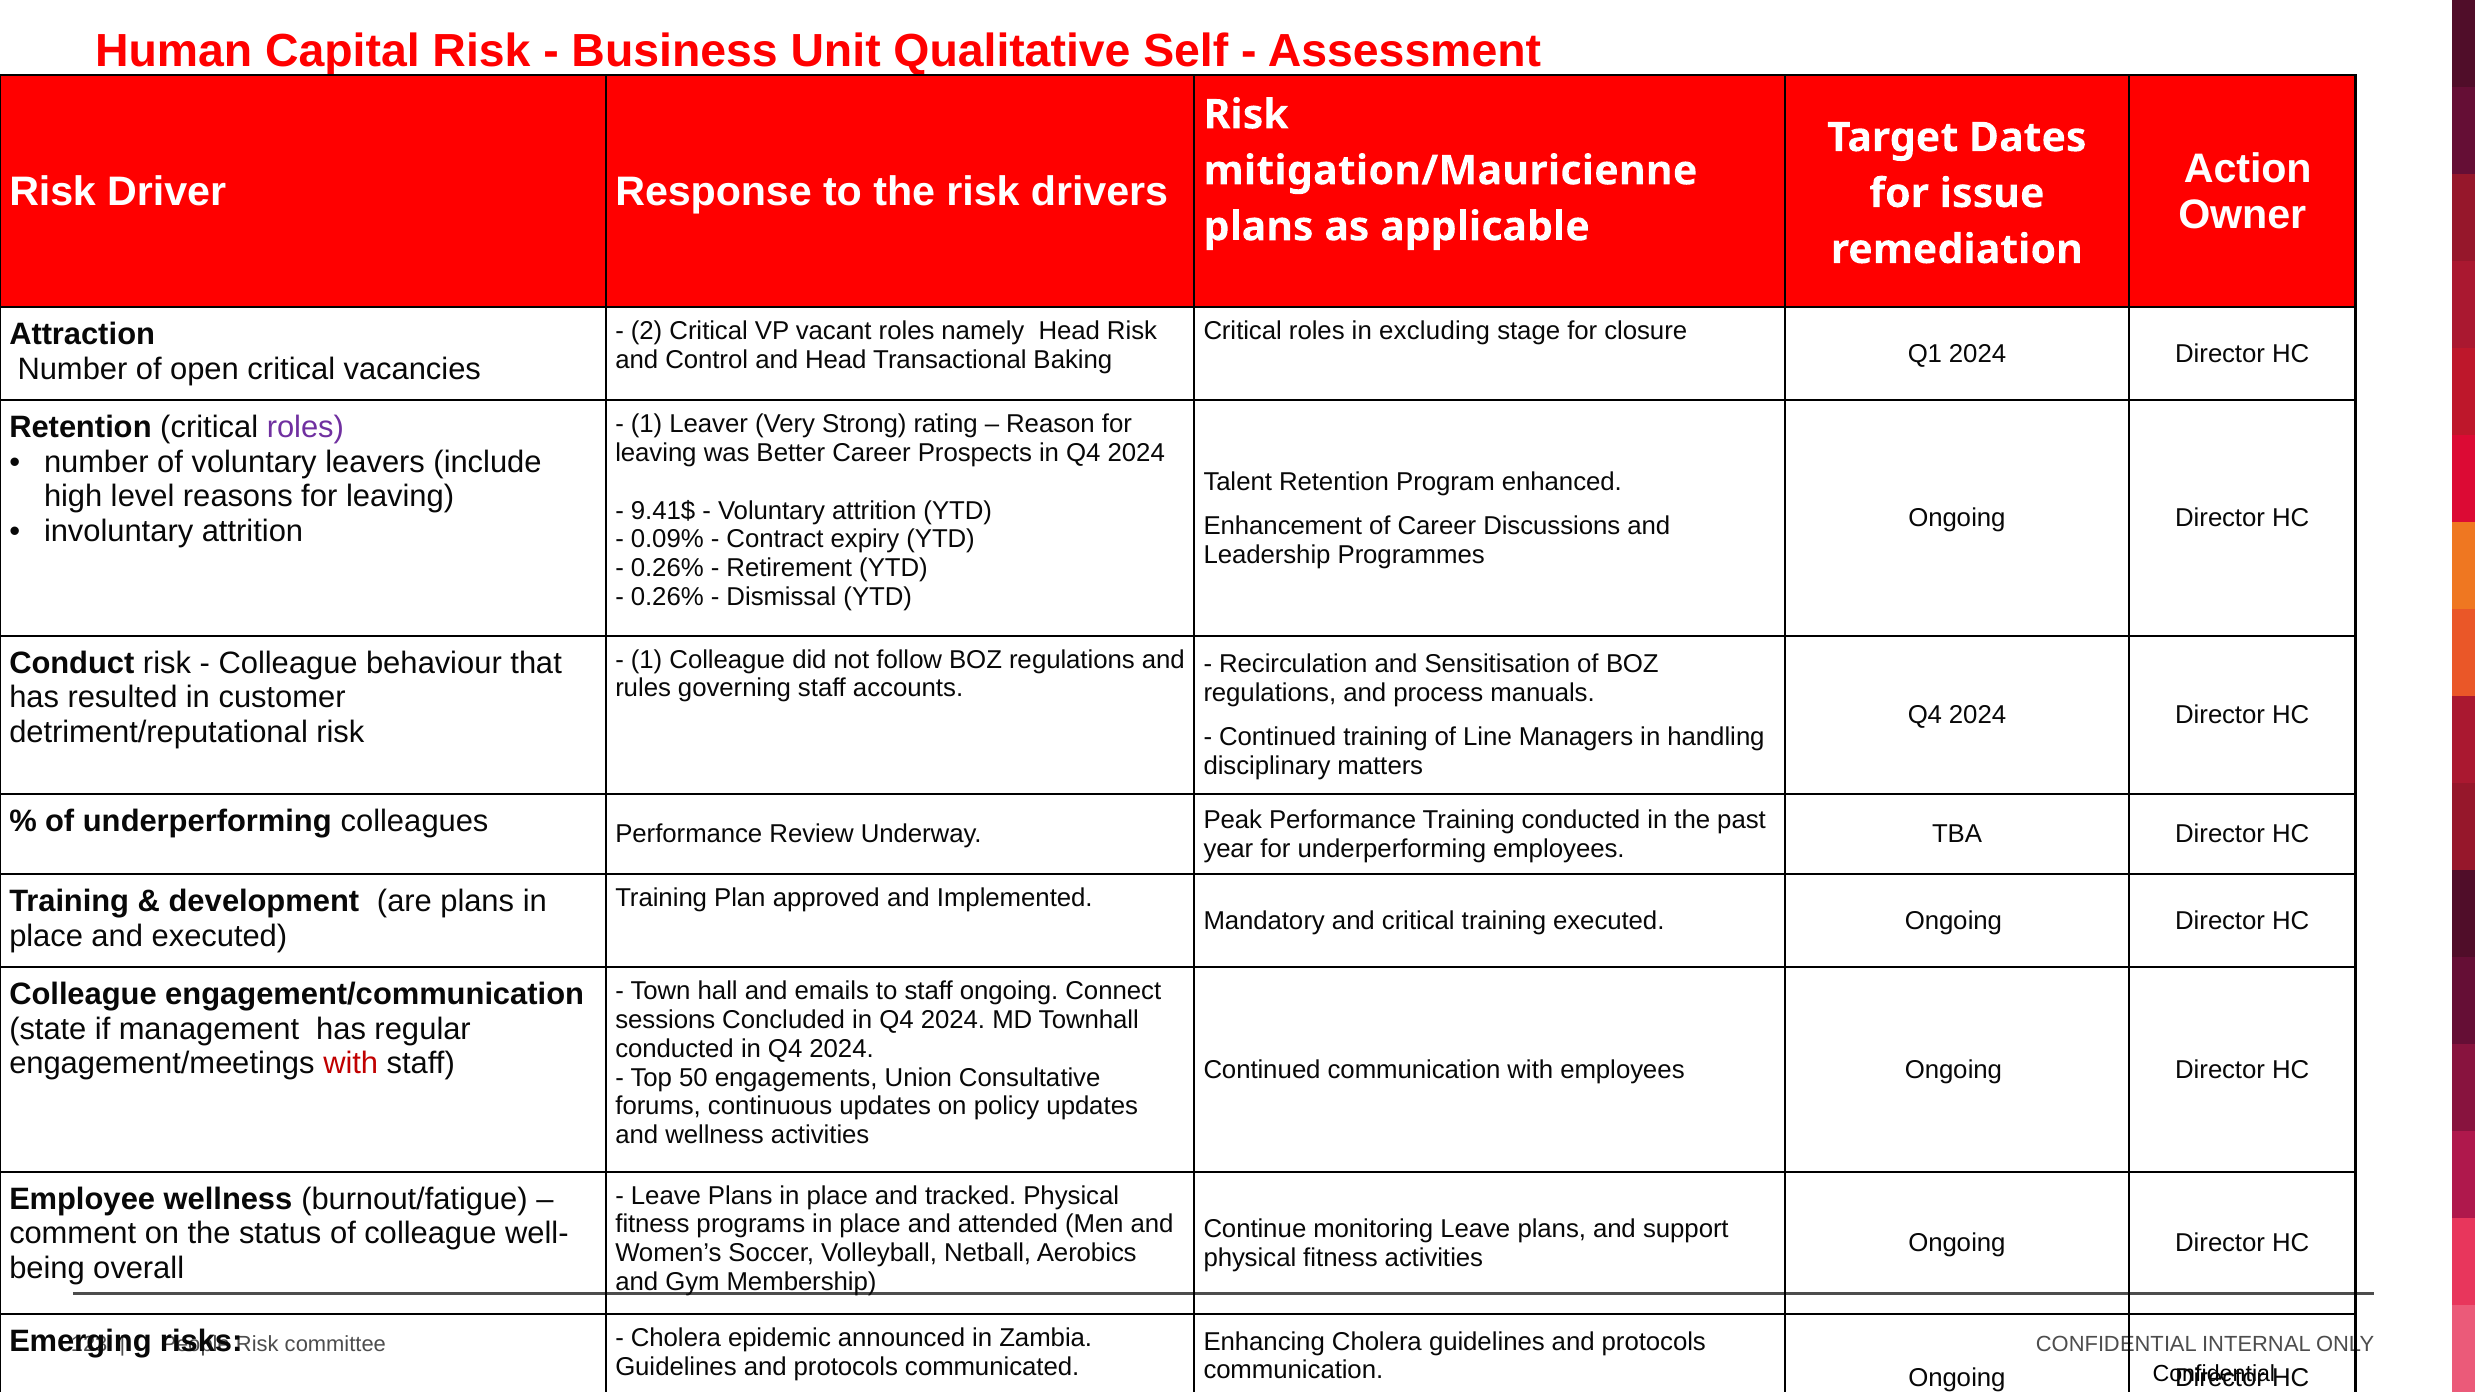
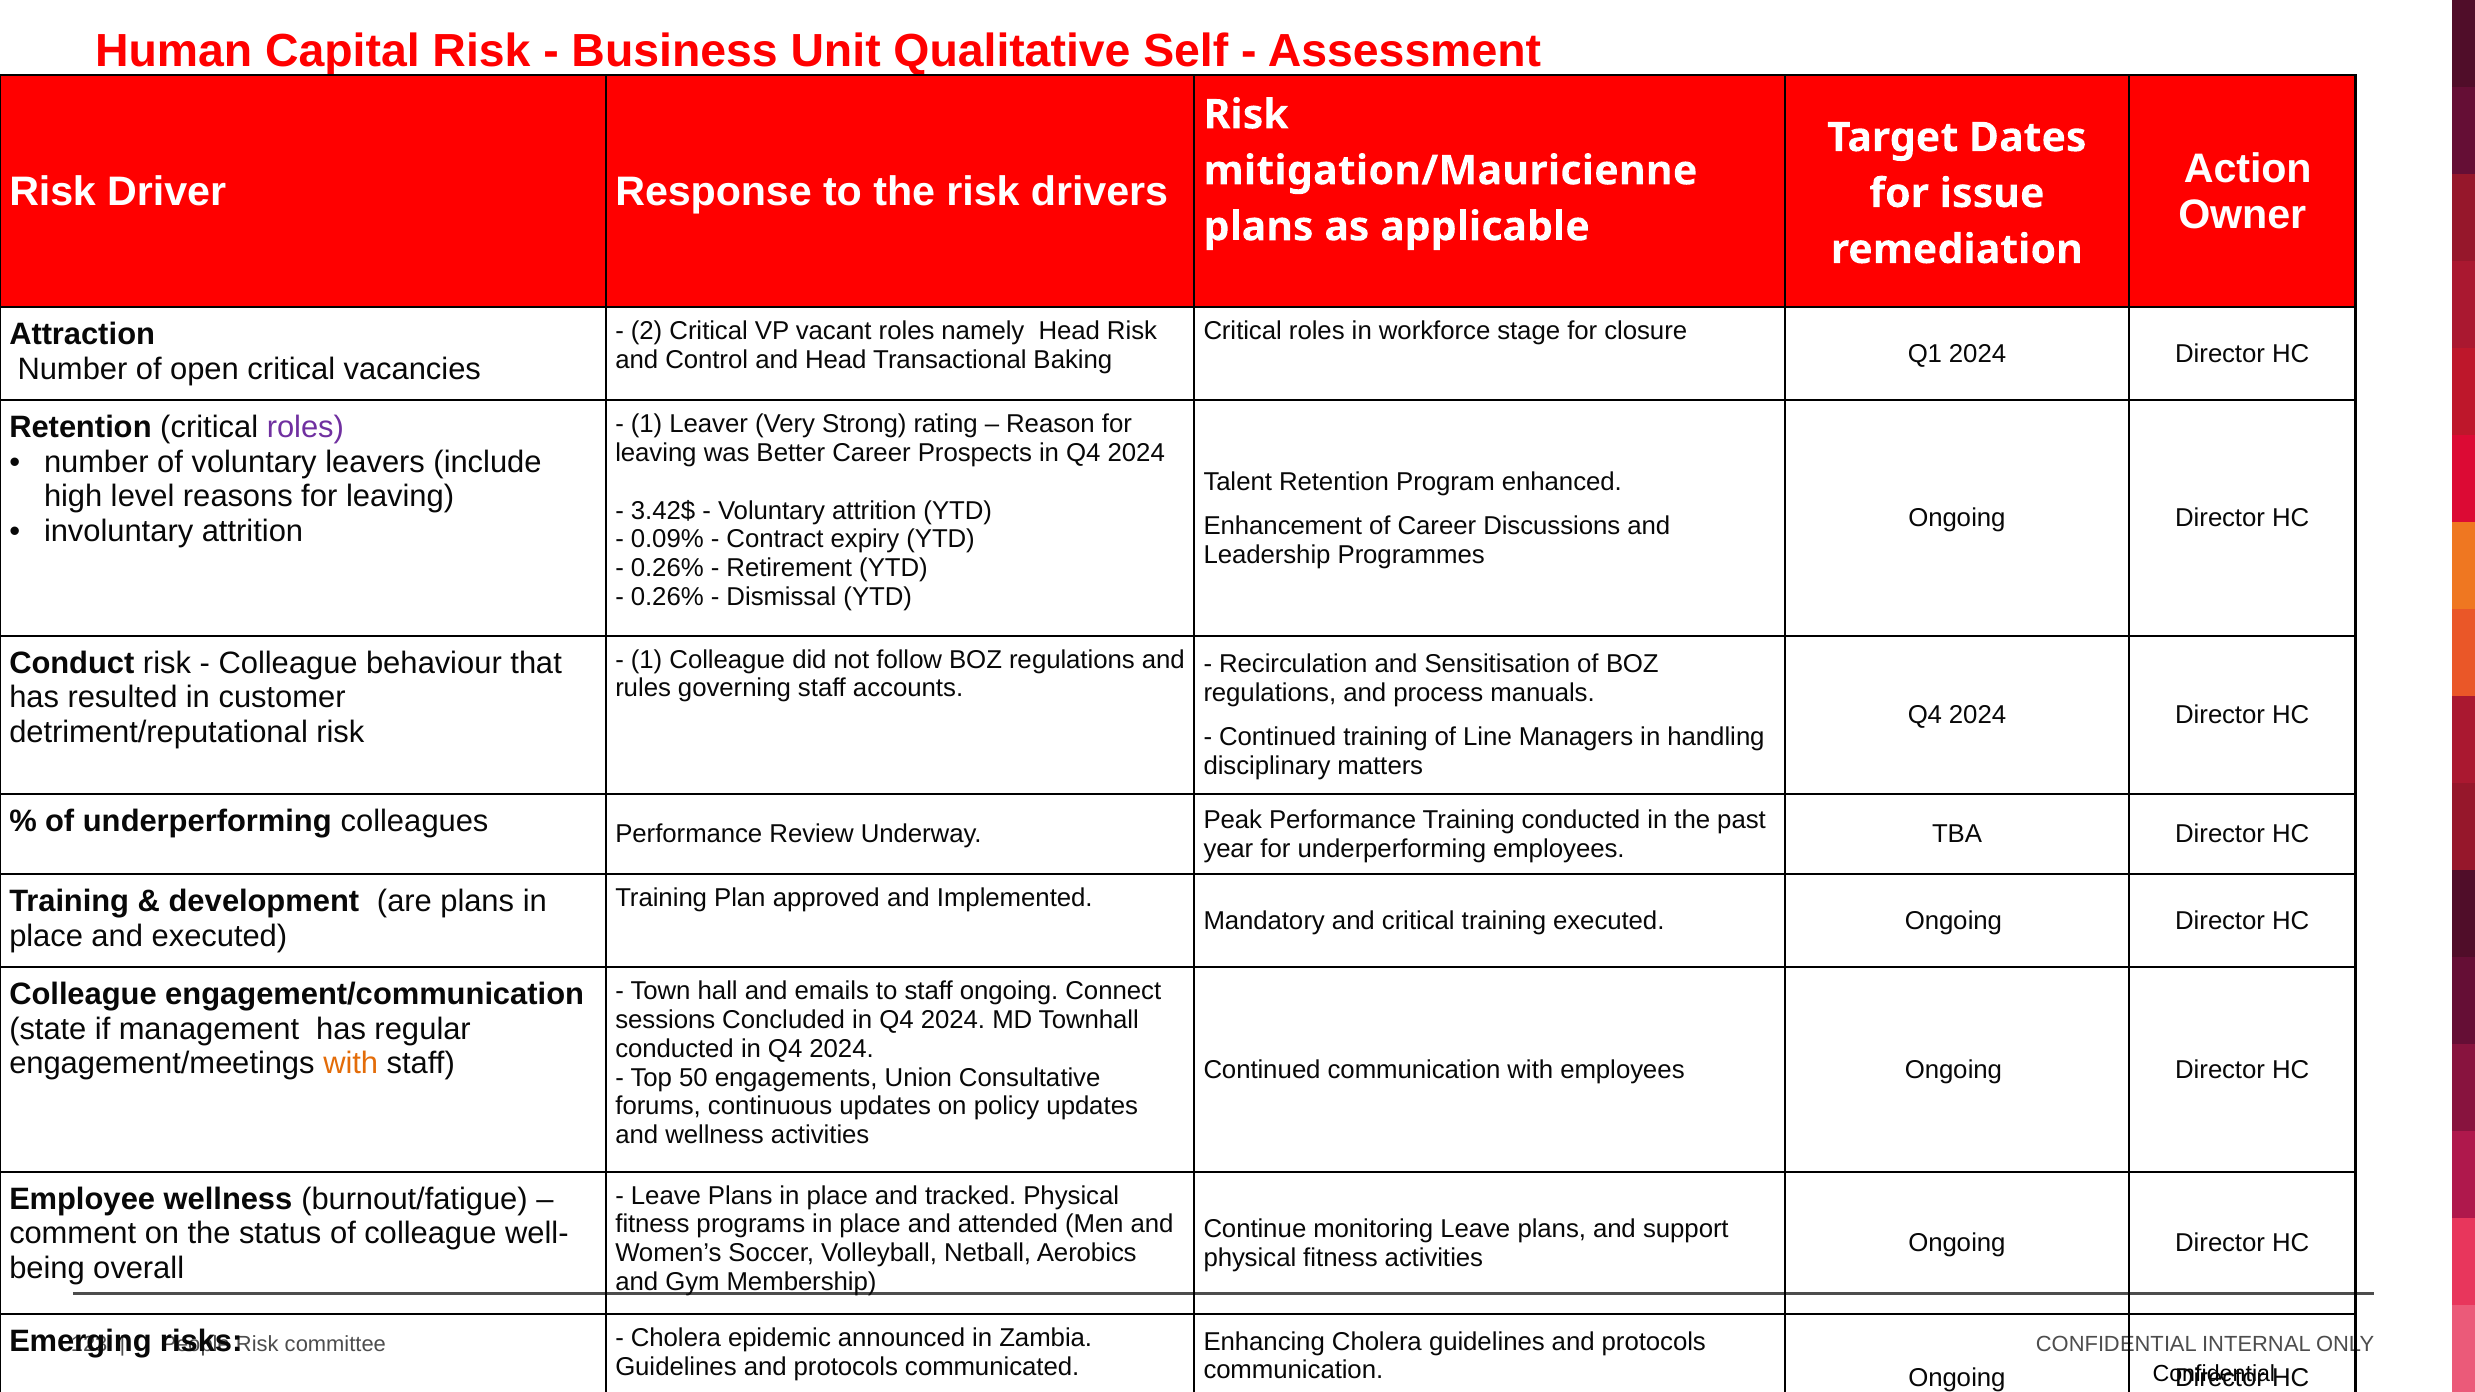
excluding: excluding -> workforce (1435, 331)
9.41$: 9.41$ -> 3.42$ (663, 511)
with colour: red -> orange (351, 1064)
